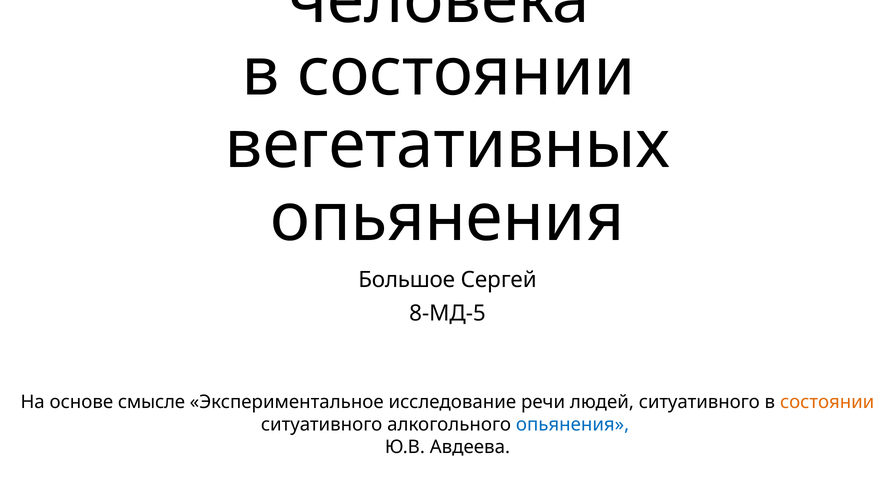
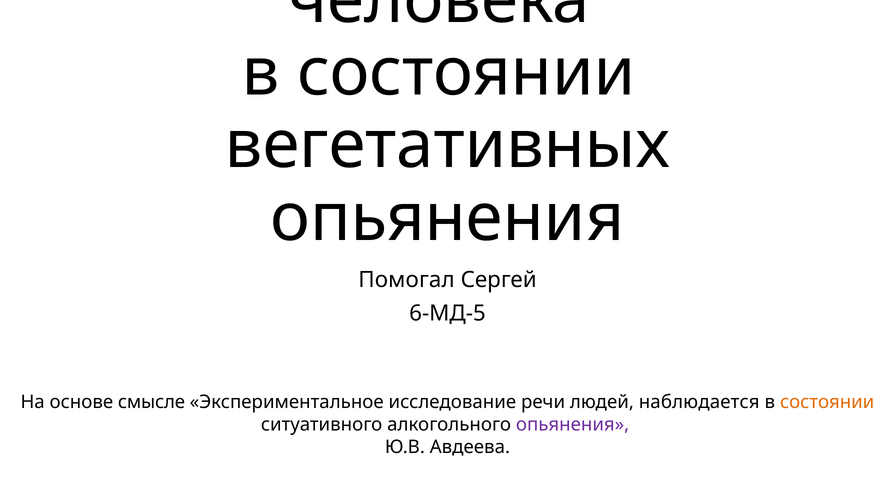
Большое: Большое -> Помогал (406, 280)
8-МД-5: 8-МД-5 -> 6-МД-5 (447, 313)
людей ситуативного: ситуативного -> наблюдается (699, 402)
опьянения colour: blue -> purple (573, 424)
